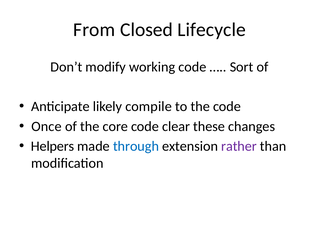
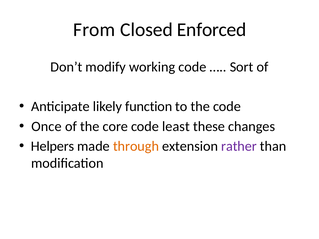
Lifecycle: Lifecycle -> Enforced (212, 30)
compile: compile -> function (149, 107)
clear: clear -> least (176, 126)
through colour: blue -> orange (136, 146)
